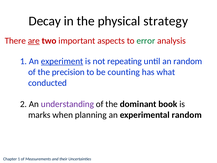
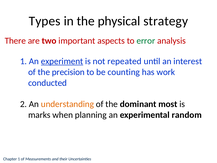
Decay: Decay -> Types (45, 21)
are underline: present -> none (34, 41)
repeating: repeating -> repeated (125, 61)
an random: random -> interest (188, 61)
what: what -> work (166, 72)
understanding colour: purple -> orange (67, 104)
book: book -> most (168, 104)
